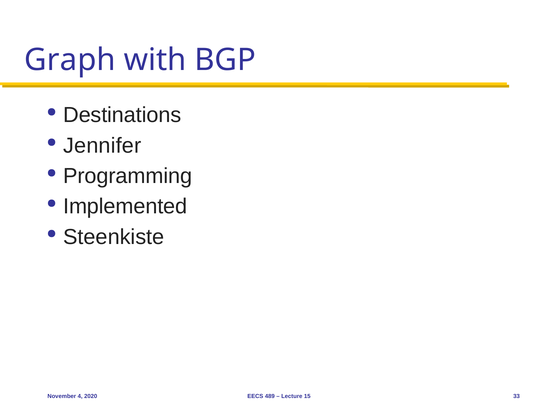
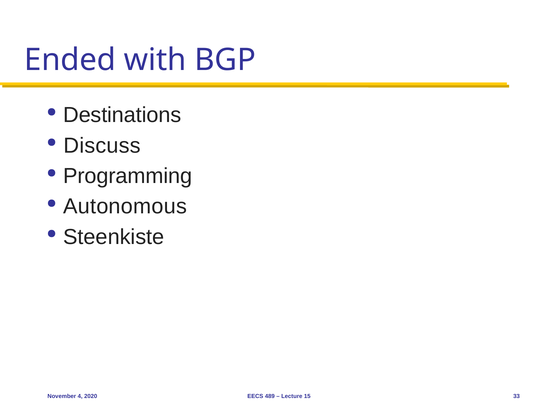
Graph: Graph -> Ended (70, 60)
Jennifer: Jennifer -> Discuss (102, 145)
Implemented: Implemented -> Autonomous (125, 206)
